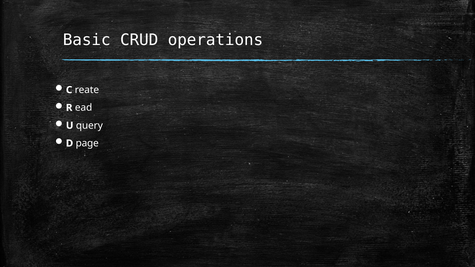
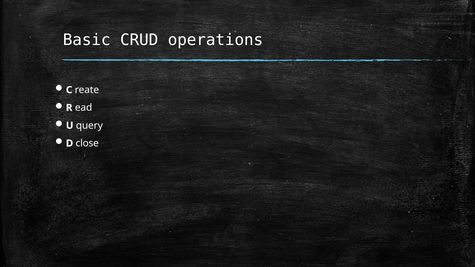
page: page -> close (87, 143)
